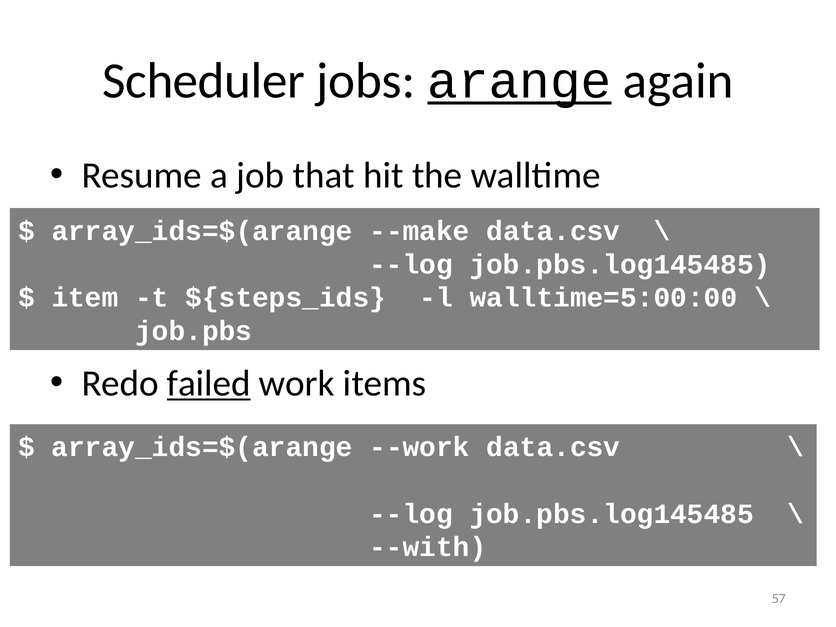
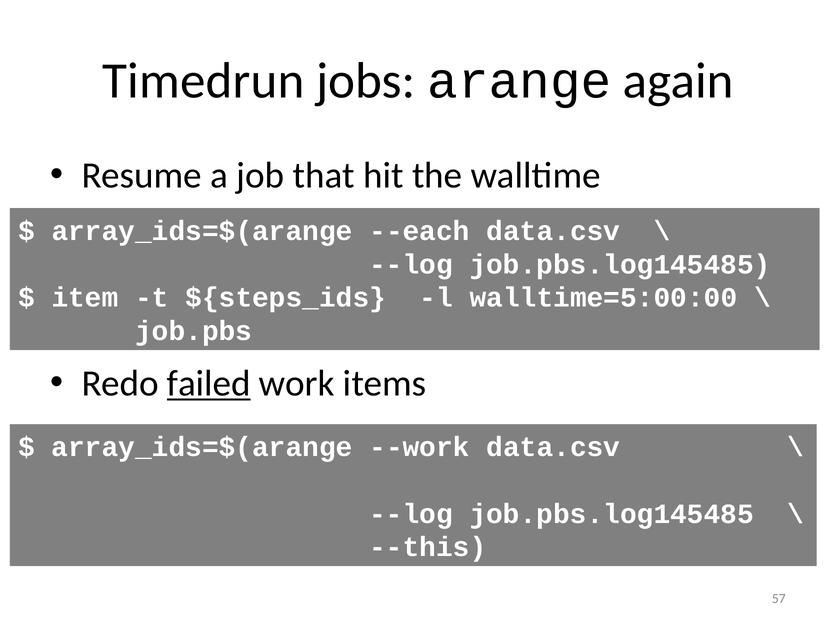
Scheduler: Scheduler -> Timedrun (203, 81)
arange underline: present -> none (519, 81)
--make: --make -> --each (419, 231)
--with: --with -> --this (428, 547)
